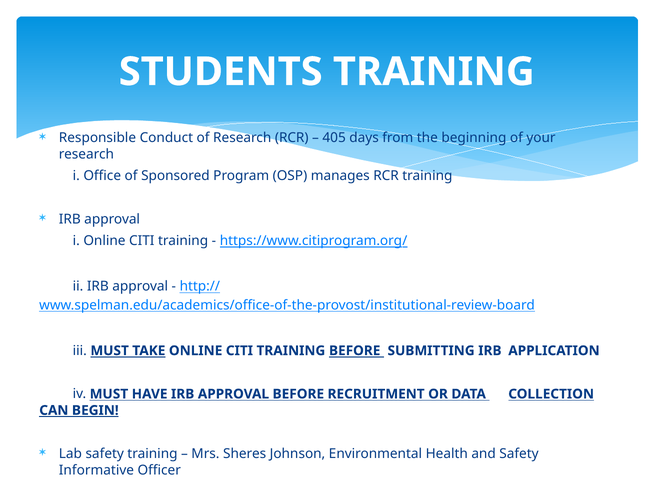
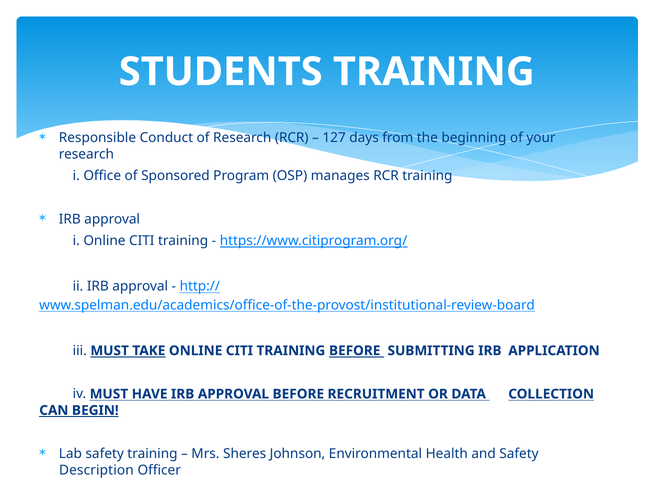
405: 405 -> 127 (334, 138)
Informative: Informative -> Description (96, 470)
